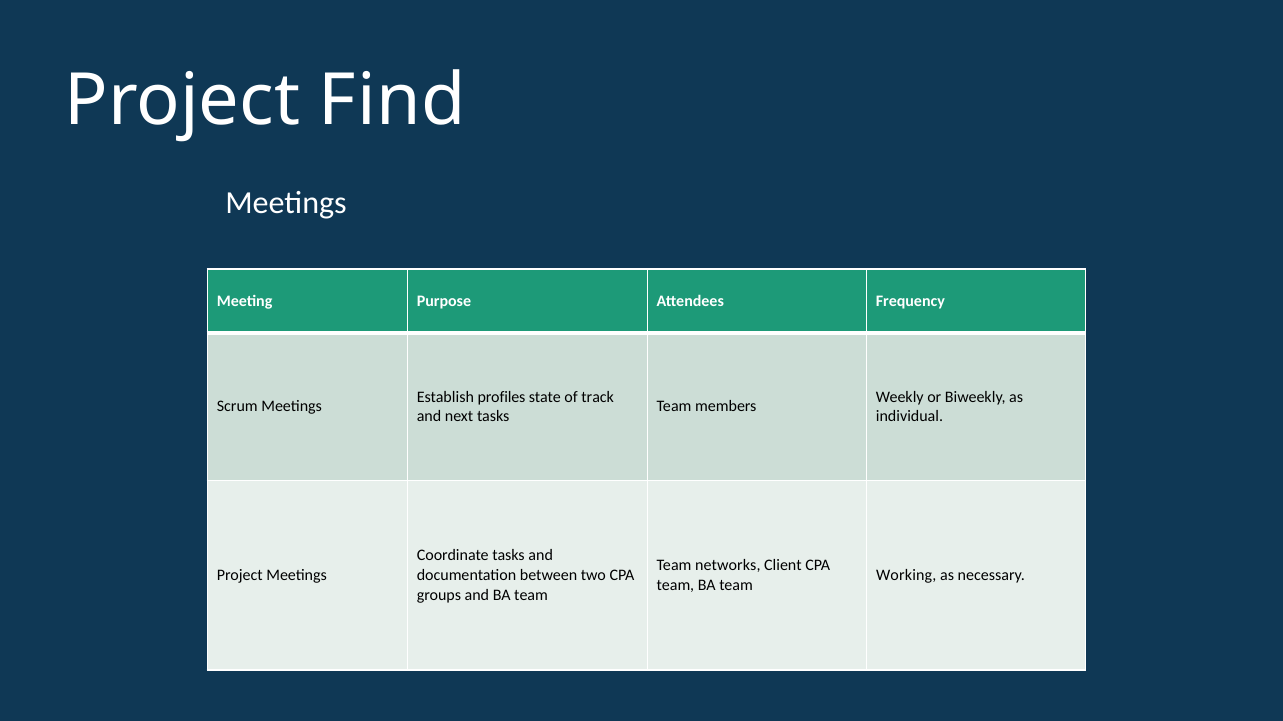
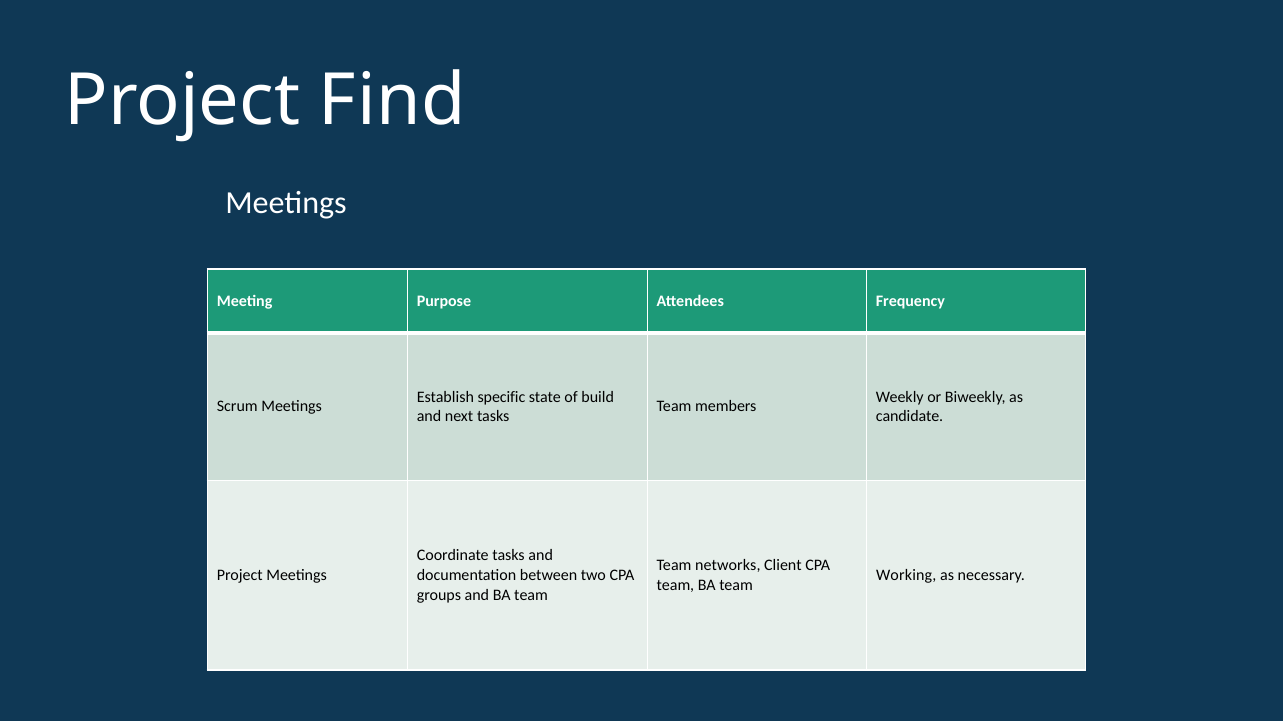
profiles: profiles -> specific (501, 397)
track: track -> build (598, 397)
individual: individual -> candidate (910, 417)
